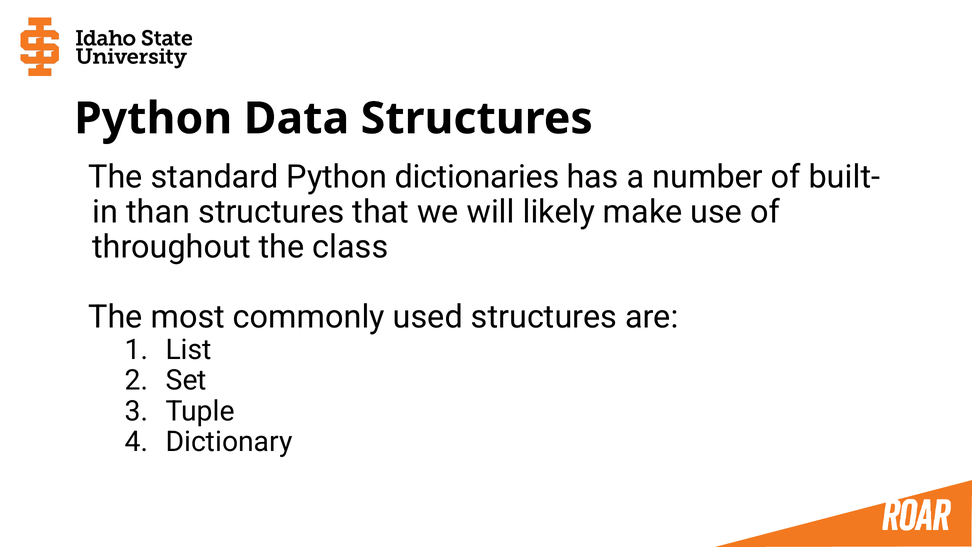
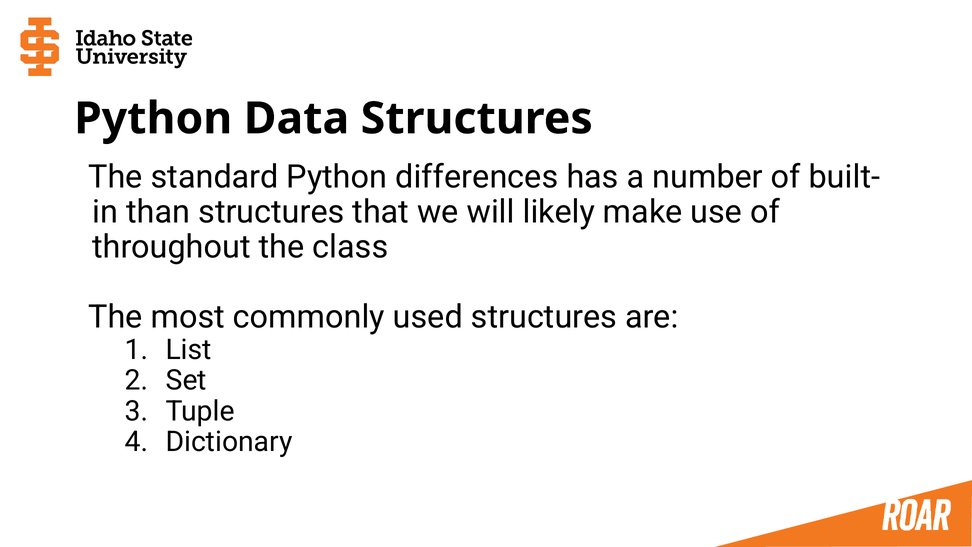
dictionaries: dictionaries -> differences (477, 177)
